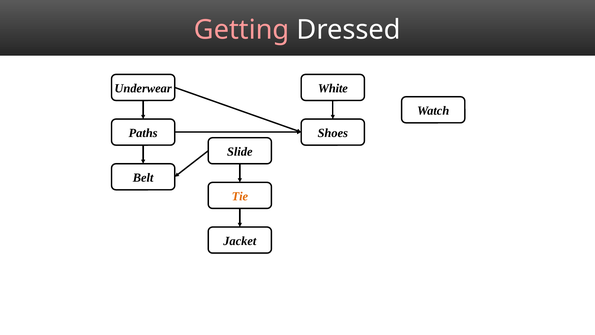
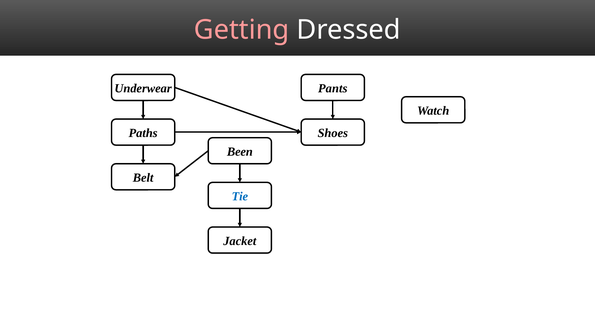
White: White -> Pants (333, 88)
Slide: Slide -> Been (240, 151)
Tie colour: orange -> blue (240, 196)
